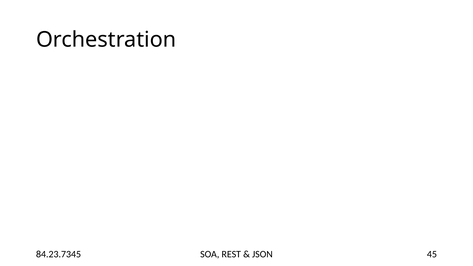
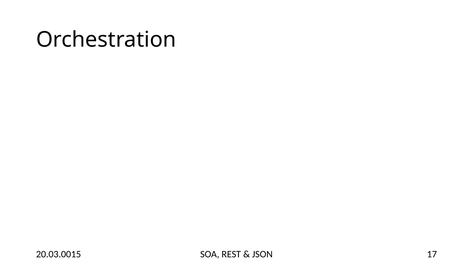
84.23.7345: 84.23.7345 -> 20.03.0015 (59, 254)
45: 45 -> 17 (432, 254)
